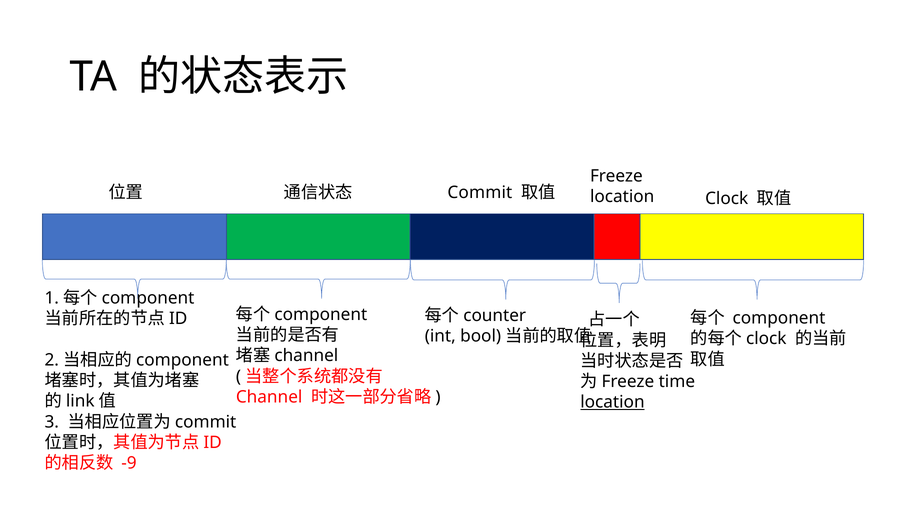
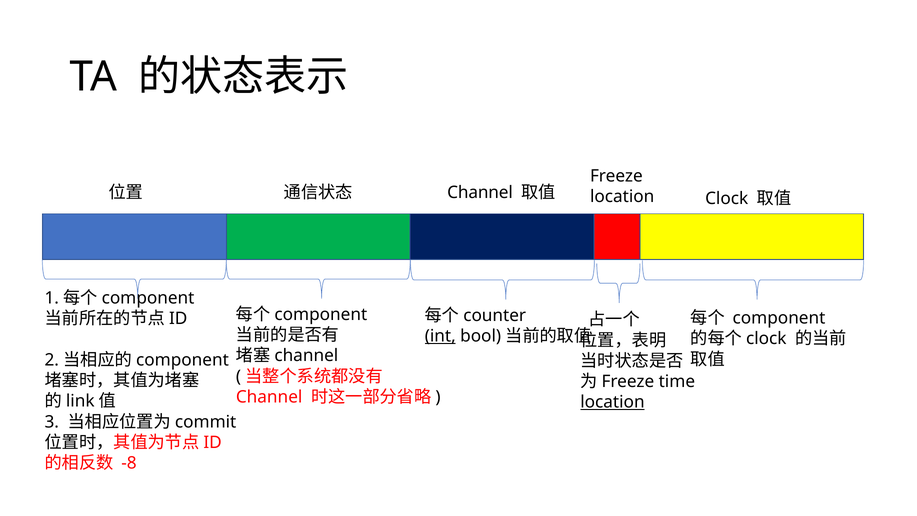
Commit: Commit -> Channel (480, 192)
int underline: none -> present (440, 336)
-9: -9 -> -8 (129, 463)
